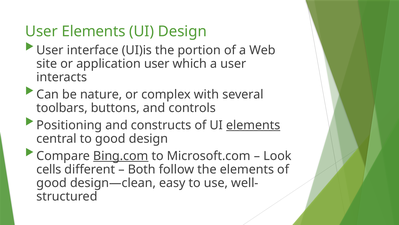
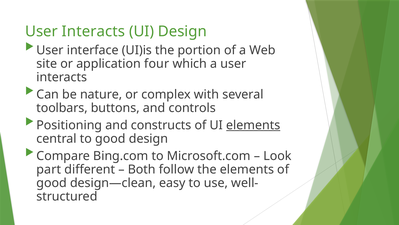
Elements: Elements -> Interacts (93, 31)
application user: user -> four (157, 64)
Bing.com underline: present -> none (121, 156)
cells: cells -> part (49, 169)
